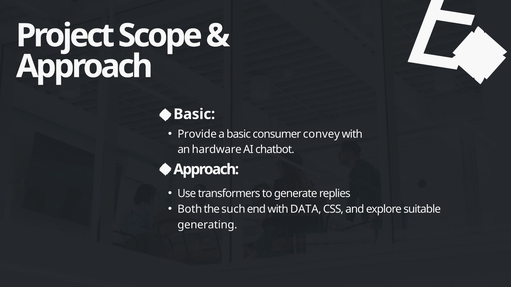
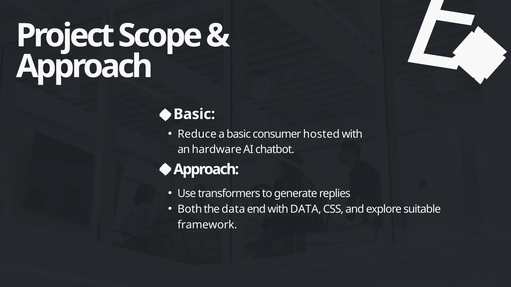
Provide: Provide -> Reduce (197, 134)
convey: convey -> hosted (321, 134)
the such: such -> data (233, 209)
generating: generating -> framework (207, 225)
